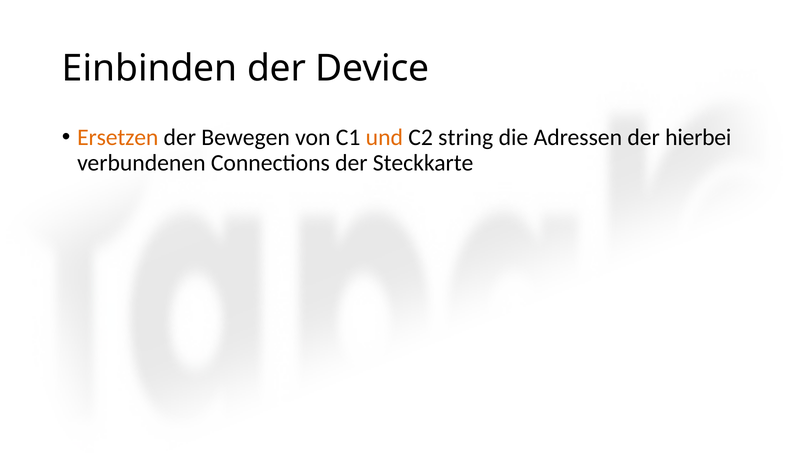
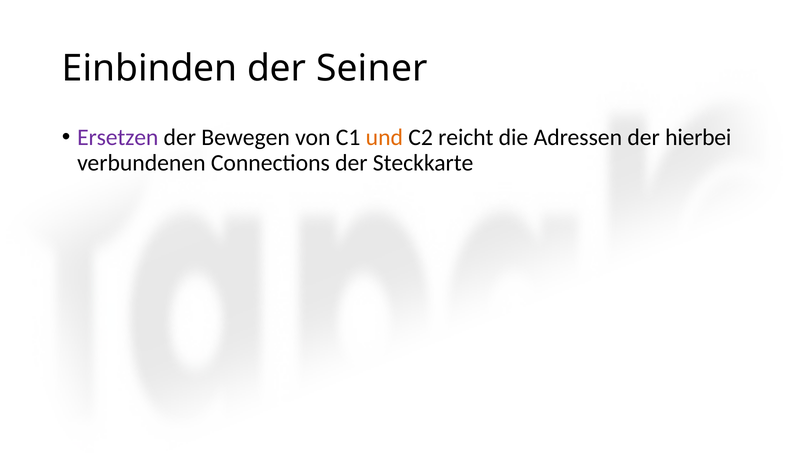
Device: Device -> Seiner (372, 68)
Ersetzen colour: orange -> purple (118, 137)
string: string -> reicht (466, 137)
